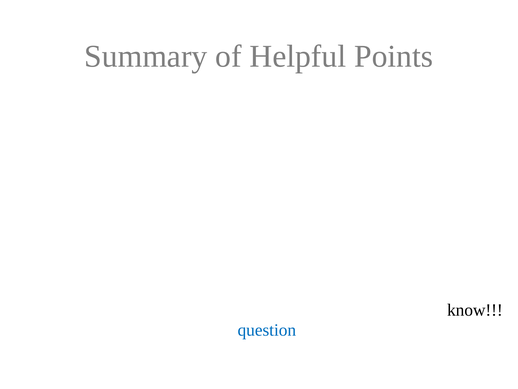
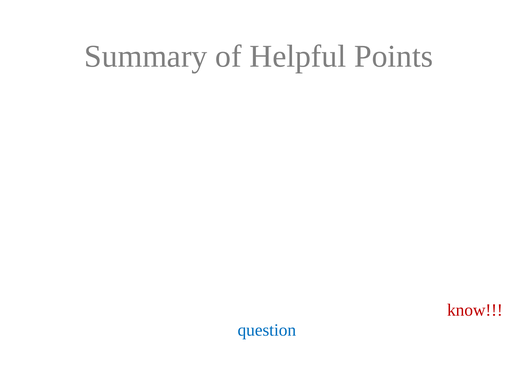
know colour: black -> red (475, 310)
